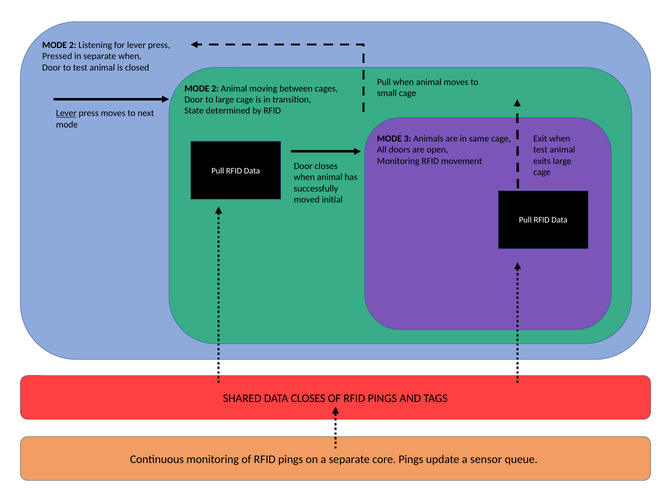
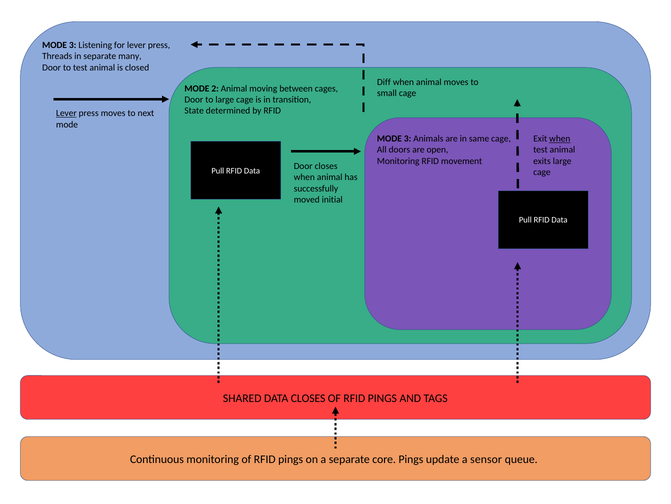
2: 2 -> 3 (73, 45)
Pressed: Pressed -> Threads (57, 56)
separate when: when -> many (130, 56)
Pull: Pull -> Diff (384, 82)
when underline: none -> present (560, 138)
